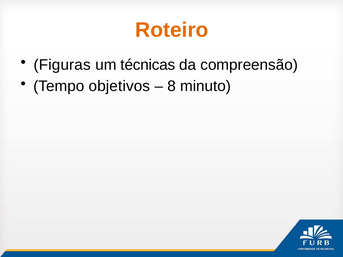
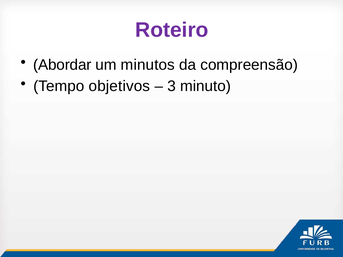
Roteiro colour: orange -> purple (172, 30)
Figuras: Figuras -> Abordar (62, 65)
técnicas: técnicas -> minutos (148, 65)
8: 8 -> 3 (172, 86)
